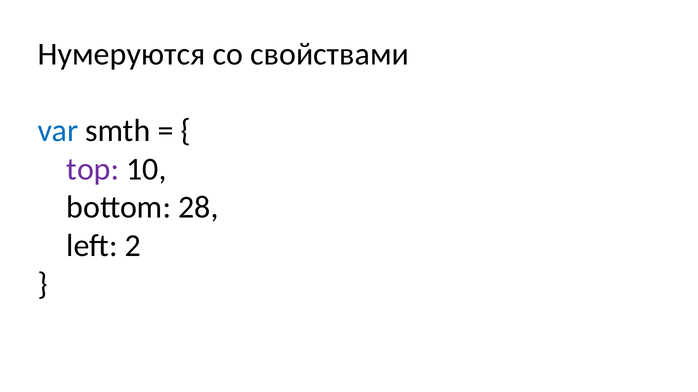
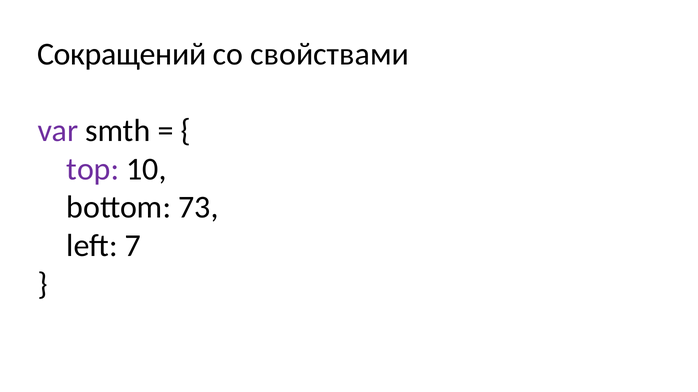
Нумеруются: Нумеруются -> Сокращений (122, 54)
var colour: blue -> purple (58, 131)
28: 28 -> 73 (198, 208)
2: 2 -> 7 (133, 246)
